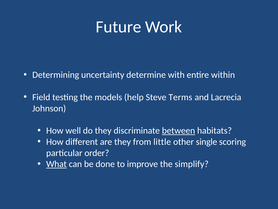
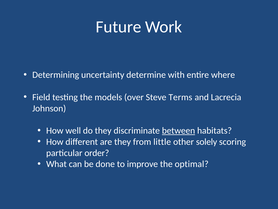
within: within -> where (223, 75)
help: help -> over (134, 97)
single: single -> solely (207, 141)
What underline: present -> none (56, 164)
simplify: simplify -> optimal (192, 164)
